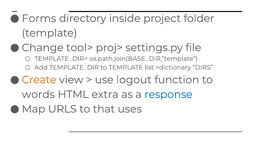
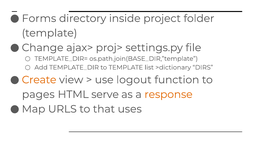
tool>: tool> -> ajax> (80, 48)
words: words -> pages (38, 94)
extra: extra -> serve (105, 94)
response colour: blue -> orange (169, 94)
